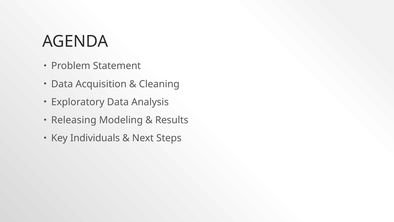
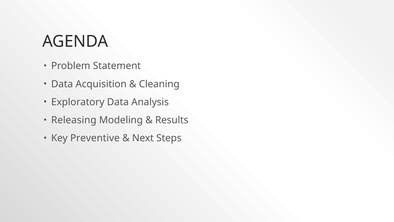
Individuals: Individuals -> Preventive (95, 138)
